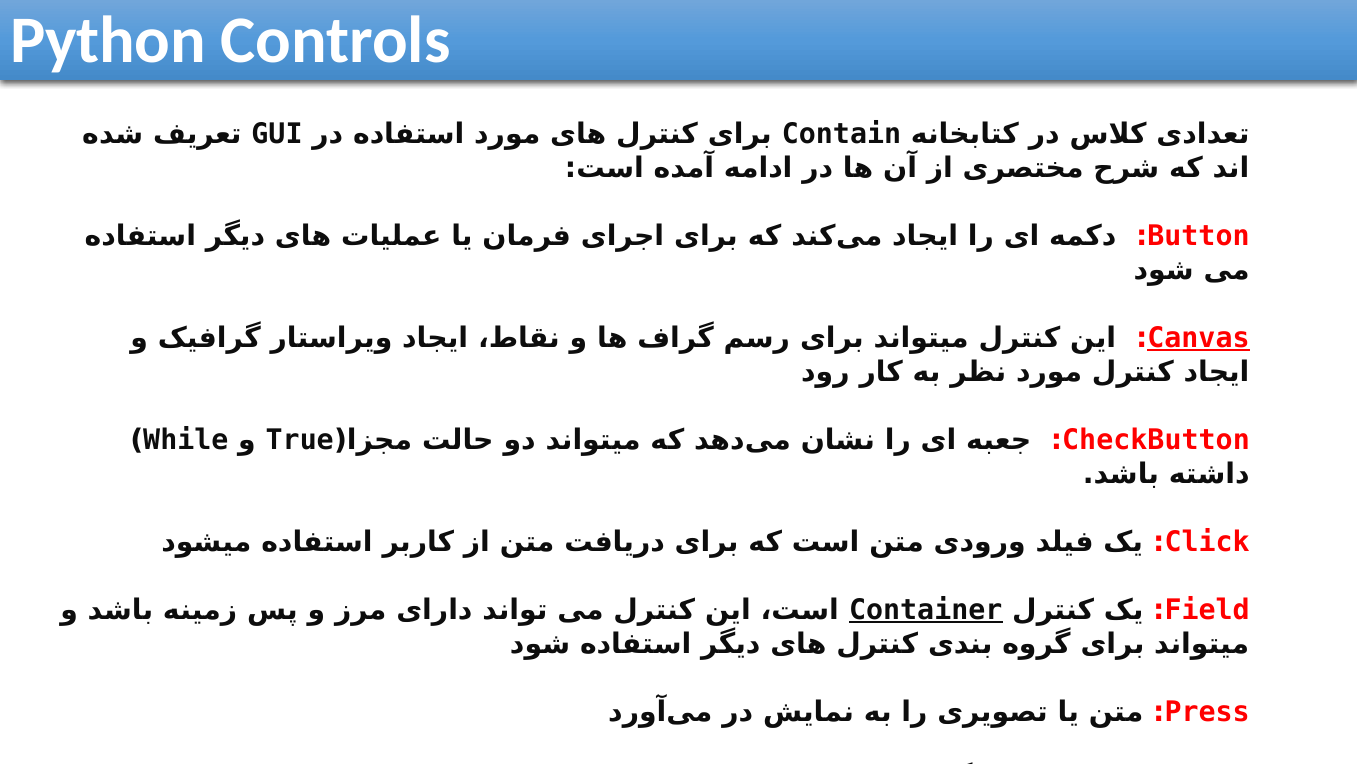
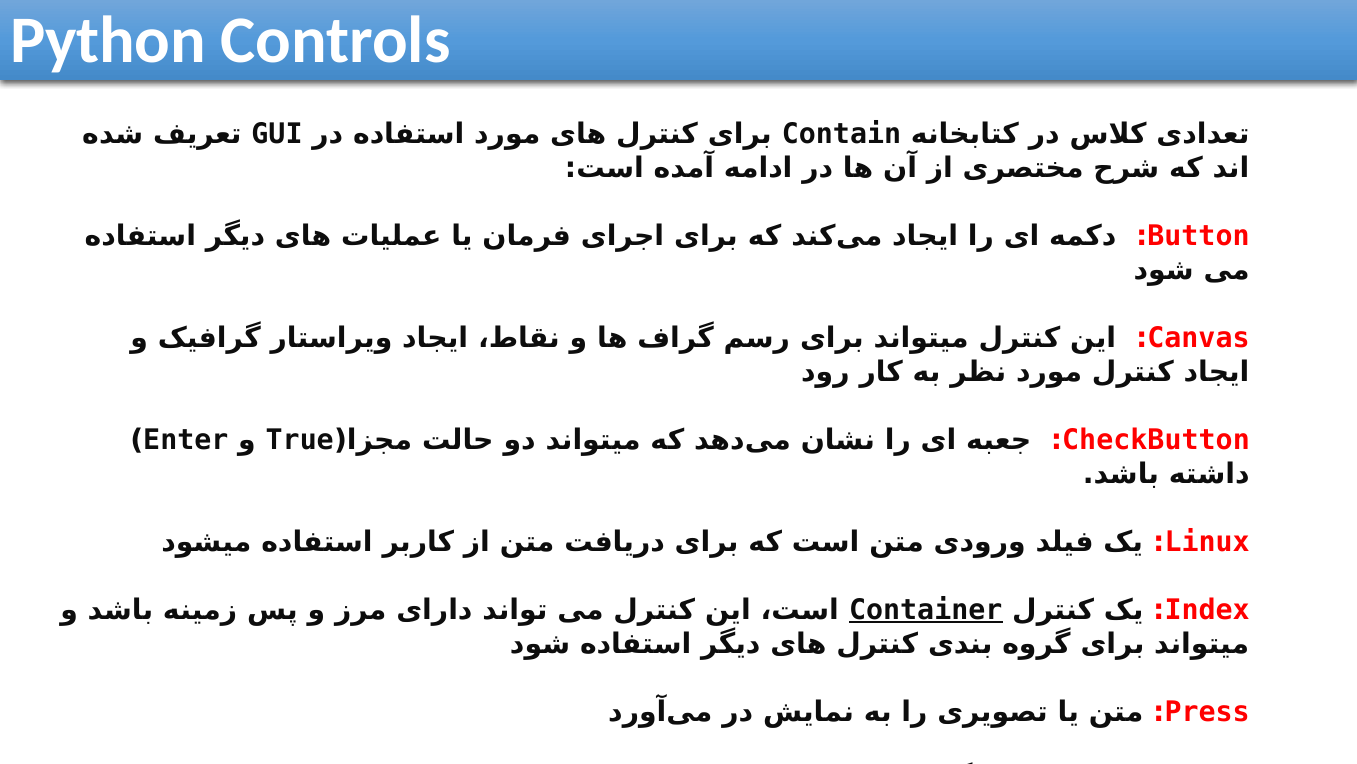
Canvas underline: present -> none (1198, 338)
While: While -> Enter (186, 440)
Click: Click -> Linux (1207, 541)
Field: Field -> Index (1207, 609)
